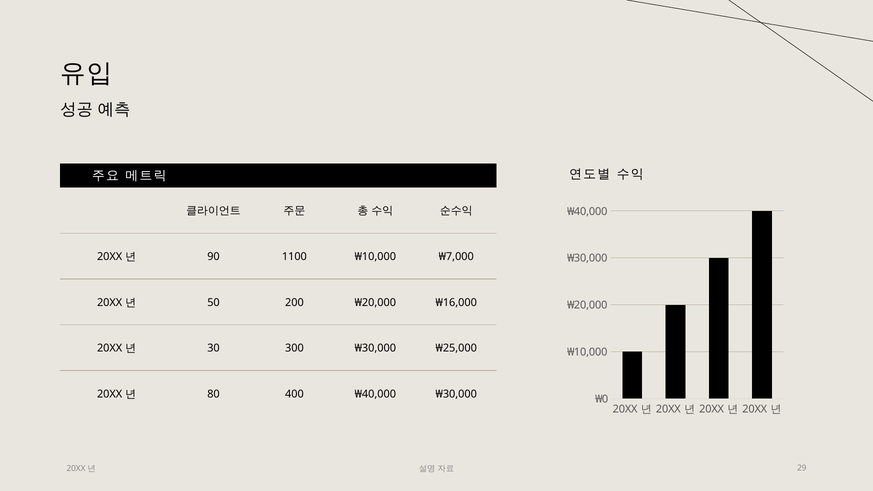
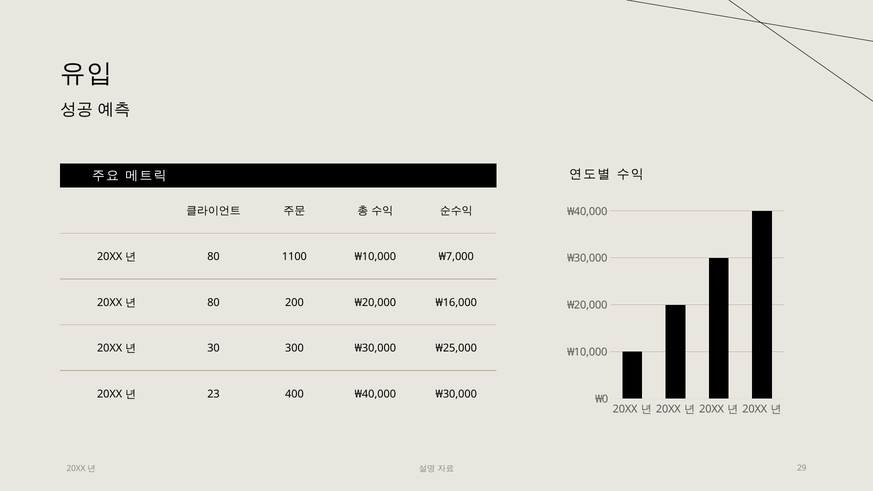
90: 90 -> 80 (214, 257)
50: 50 -> 80 (214, 303)
80: 80 -> 23 (214, 394)
